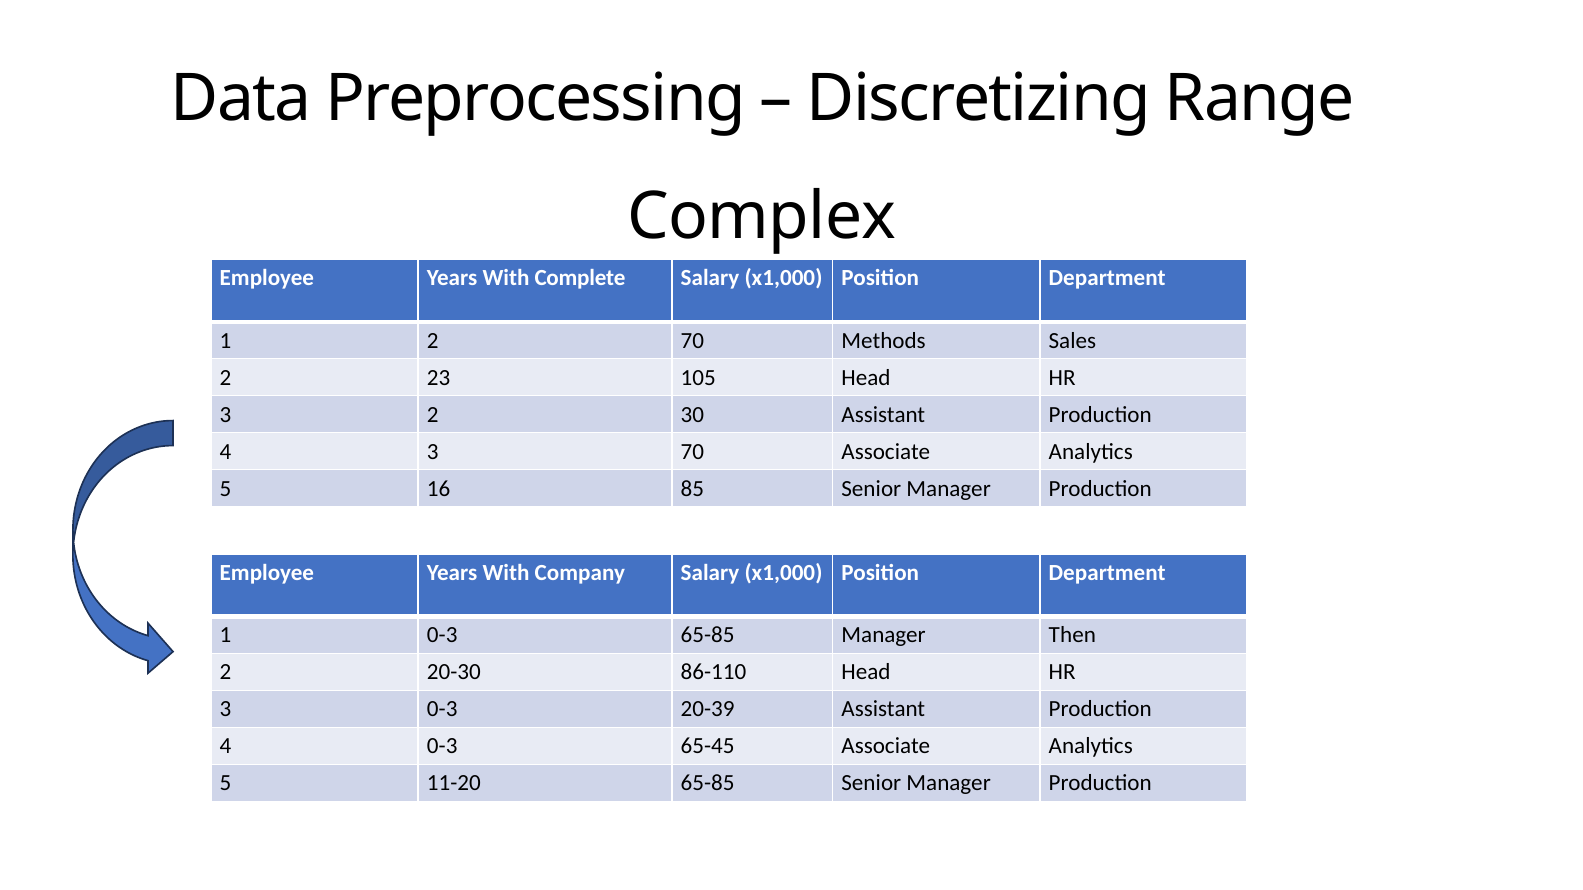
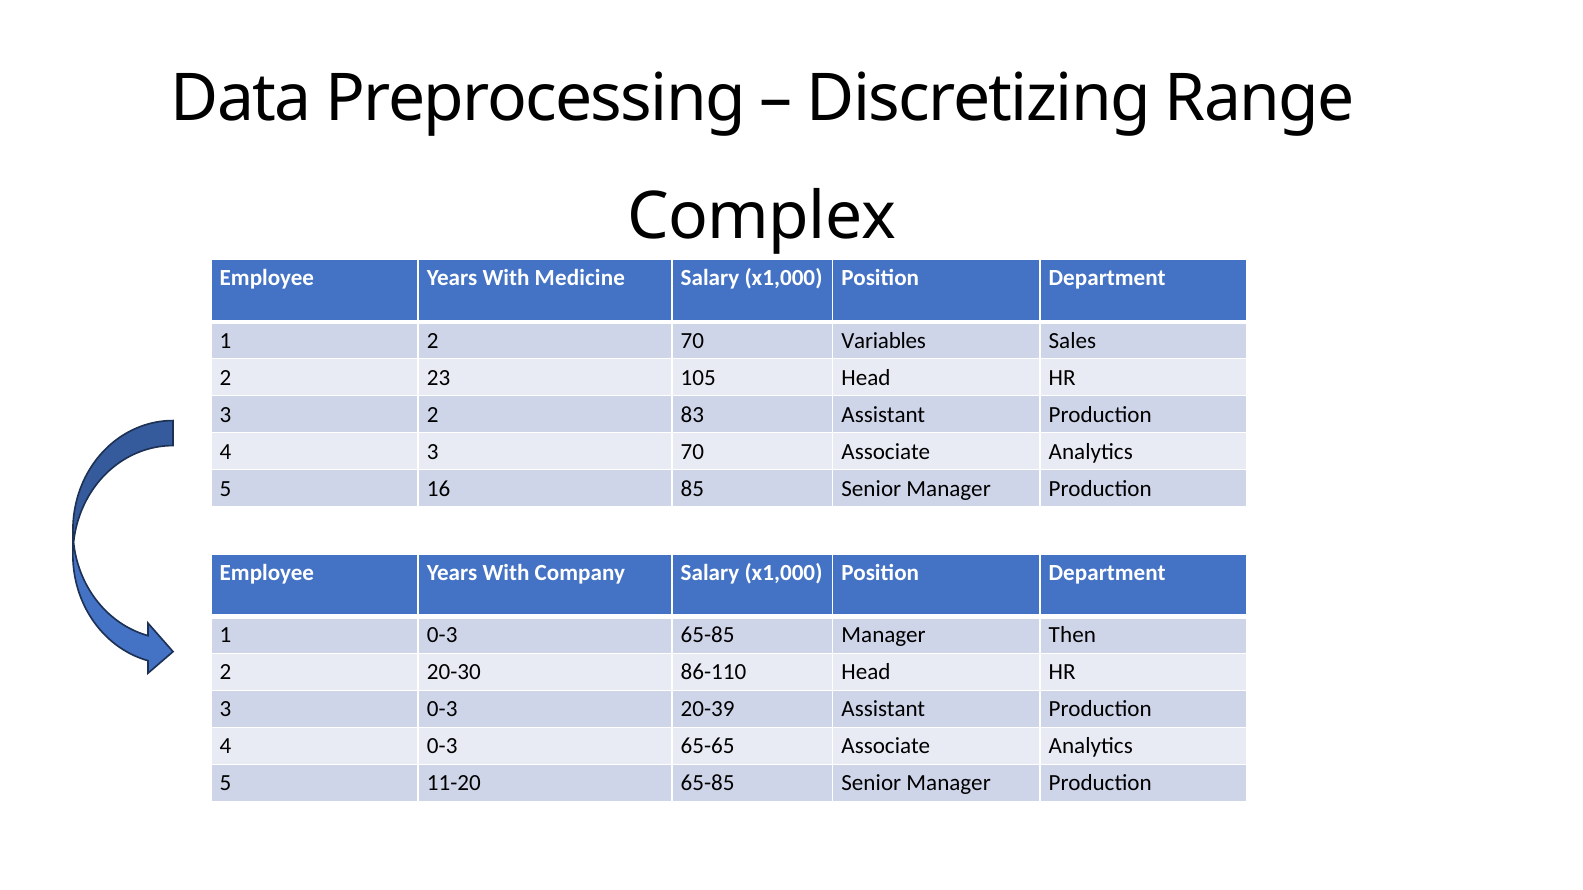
Complete: Complete -> Medicine (580, 278)
Methods: Methods -> Variables (884, 341)
30: 30 -> 83 (692, 415)
65-45: 65-45 -> 65-65 (708, 747)
